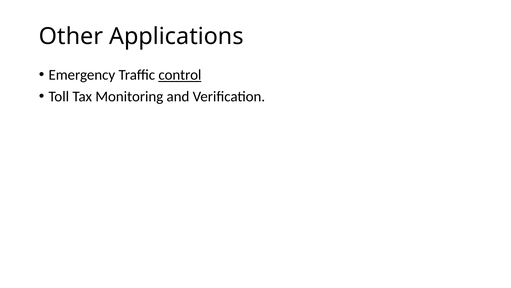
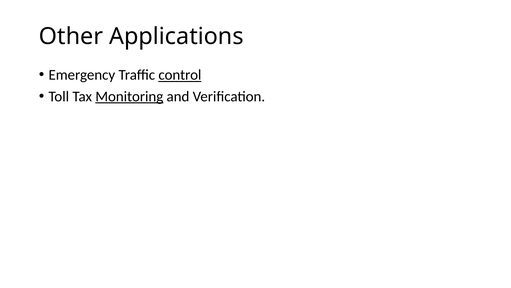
Monitoring underline: none -> present (129, 96)
